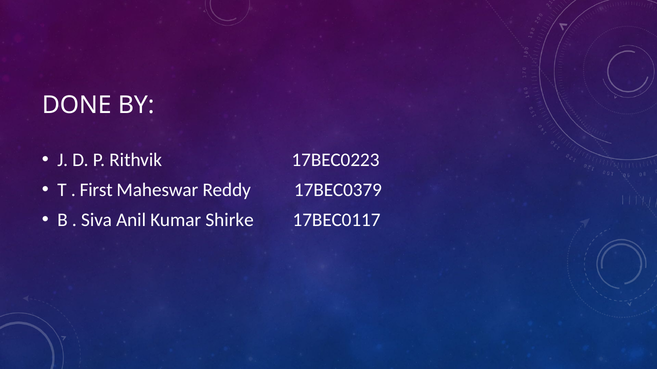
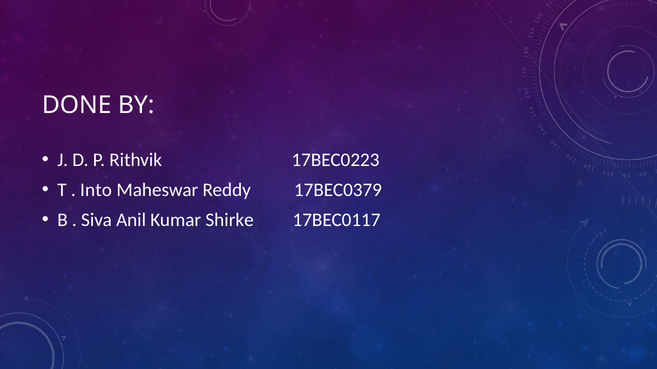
First: First -> Into (96, 190)
